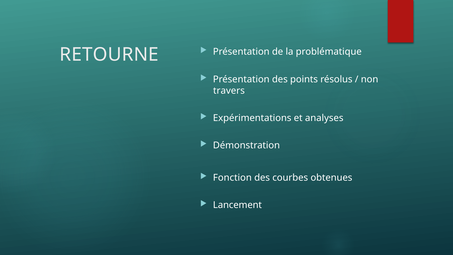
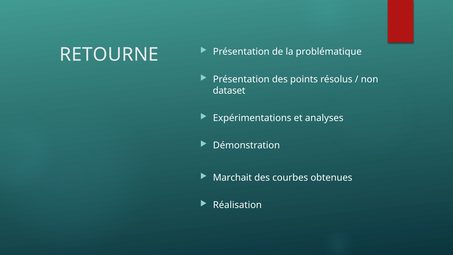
travers: travers -> dataset (229, 91)
Fonction: Fonction -> Marchait (232, 177)
Lancement: Lancement -> Réalisation (237, 205)
